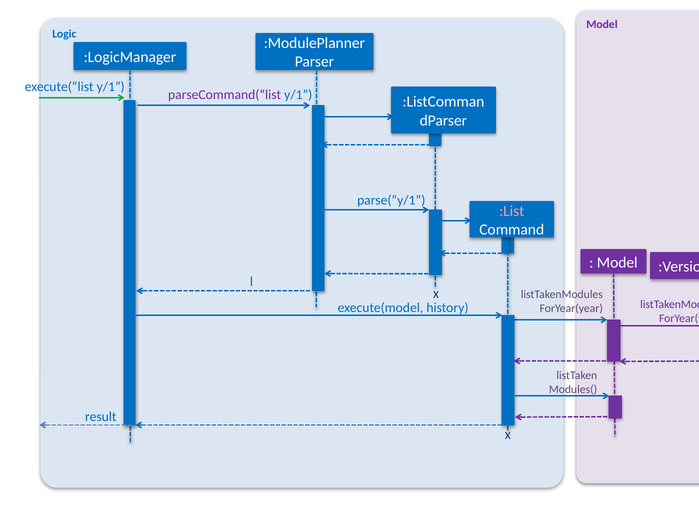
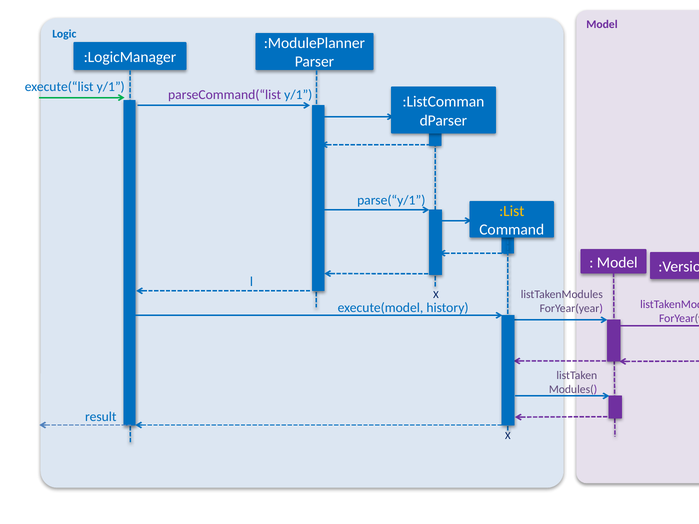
:List colour: pink -> yellow (512, 211)
